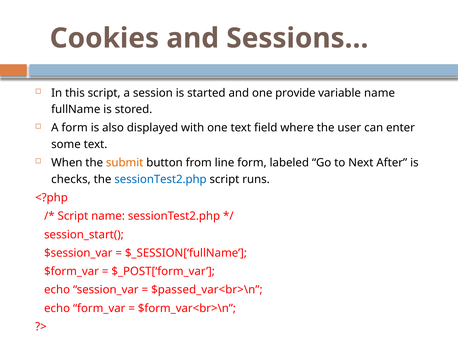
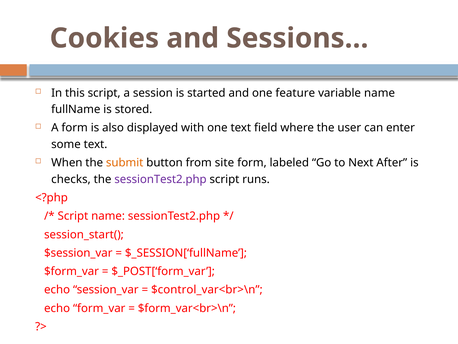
provide: provide -> feature (295, 93)
line: line -> site (224, 163)
sessionTest2.php colour: blue -> purple (161, 179)
$passed_var<br>\n: $passed_var<br>\n -> $control_var<br>\n (207, 289)
